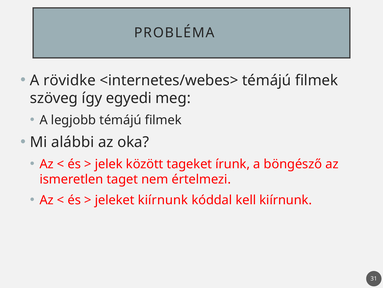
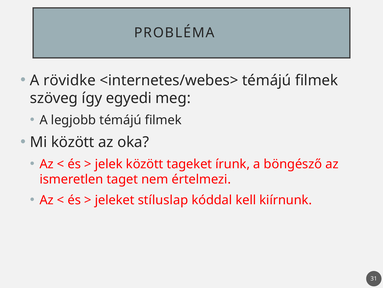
Mi alábbi: alábbi -> között (73, 142)
jeleket kiírnunk: kiírnunk -> stíluslap (163, 200)
